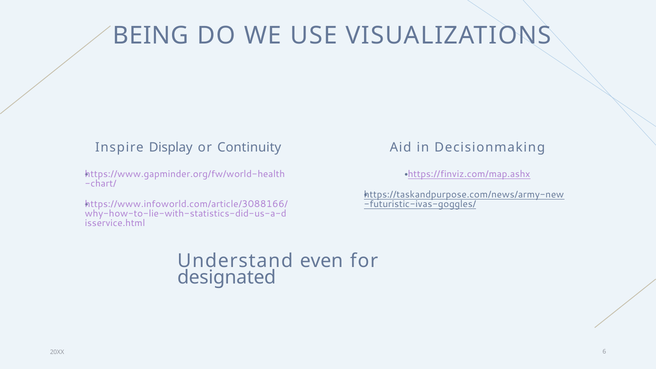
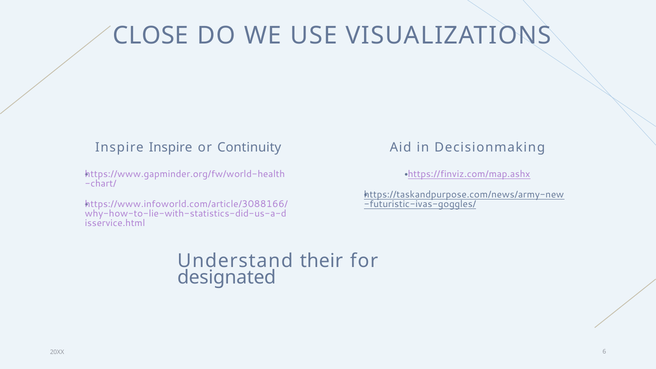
BEING: BEING -> CLOSE (151, 35)
Inspire Display: Display -> Inspire (171, 147)
even: even -> their (321, 261)
